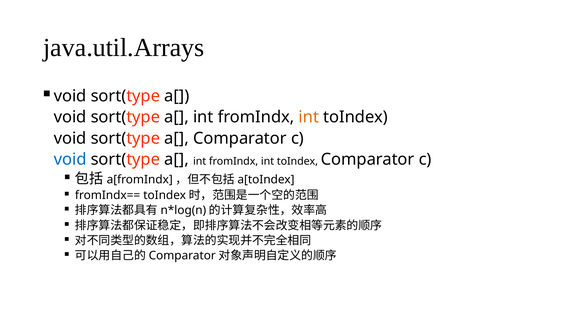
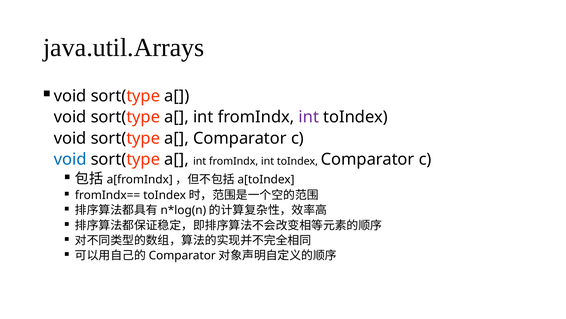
int colour: orange -> purple (309, 117)
